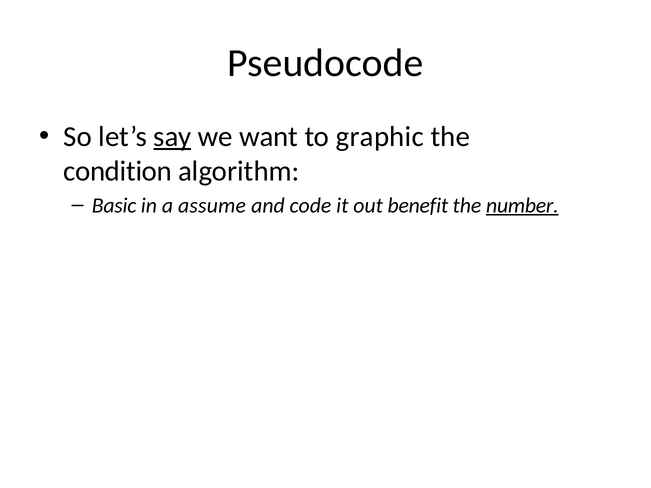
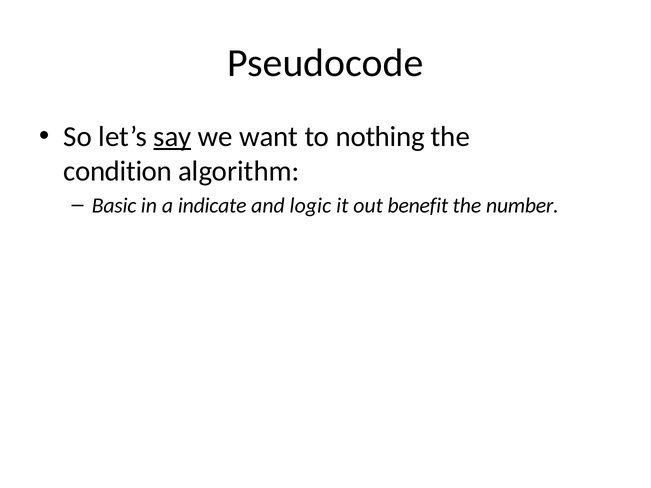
graphic: graphic -> nothing (380, 137)
assume: assume -> indicate (212, 206)
code: code -> logic (310, 206)
number underline: present -> none (522, 206)
